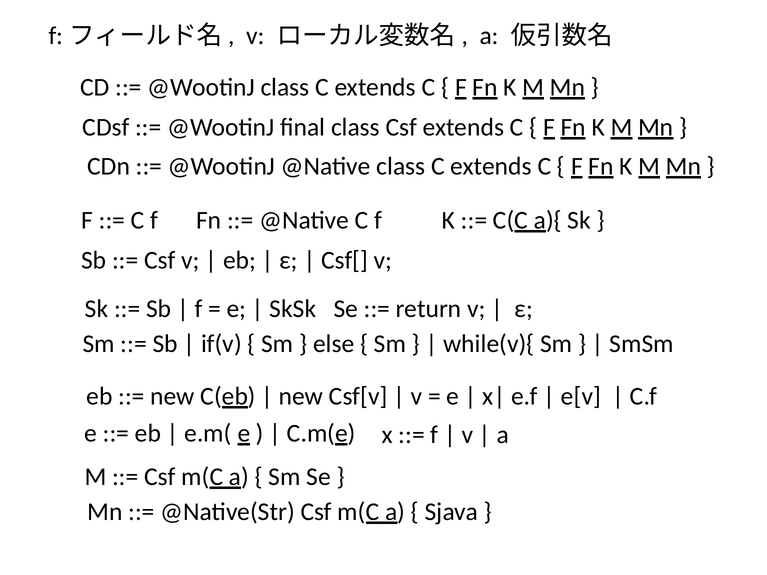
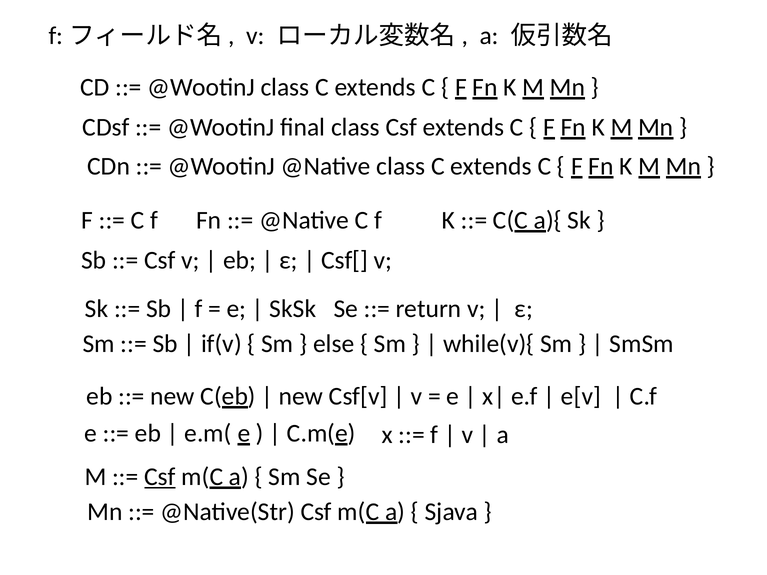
Csf underline: none -> present (160, 477)
